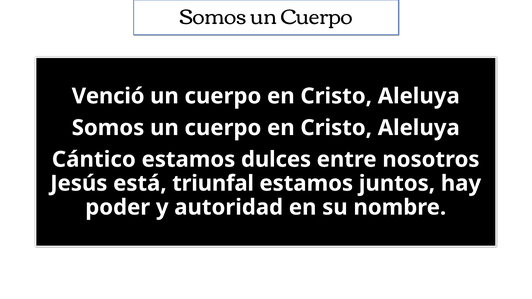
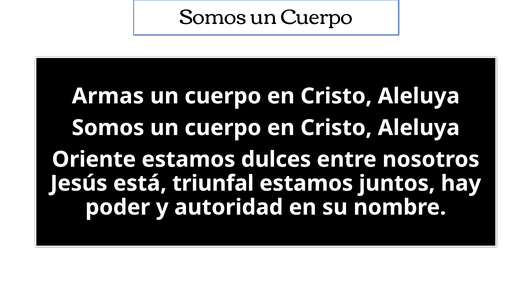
Venció: Venció -> Armas (108, 96)
Cántico: Cántico -> Oriente (94, 160)
